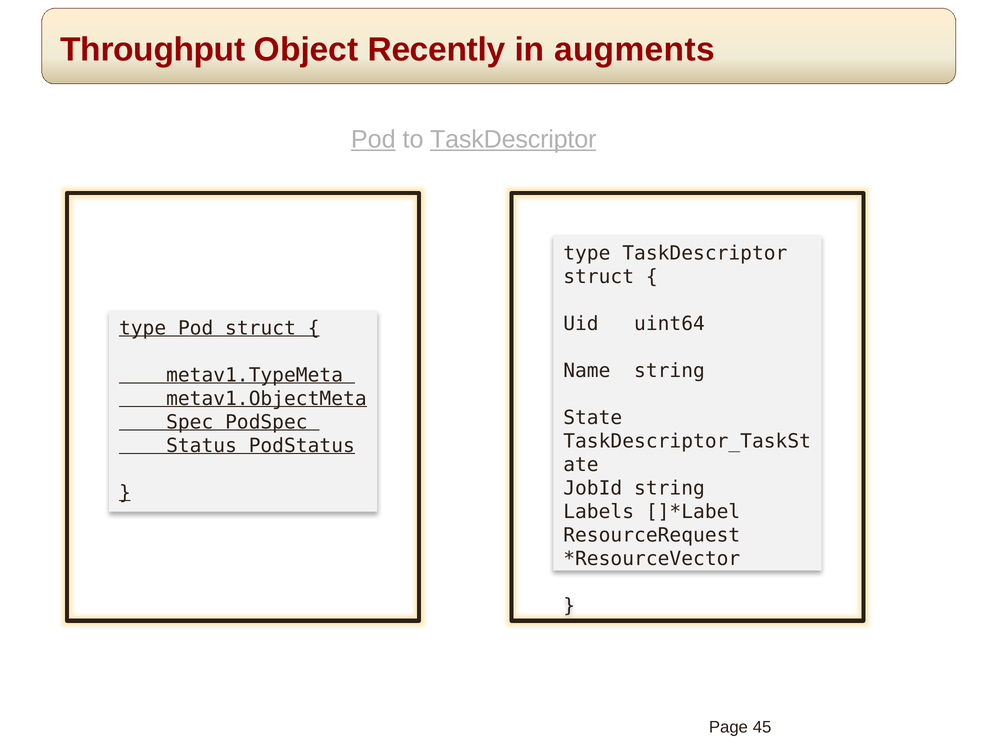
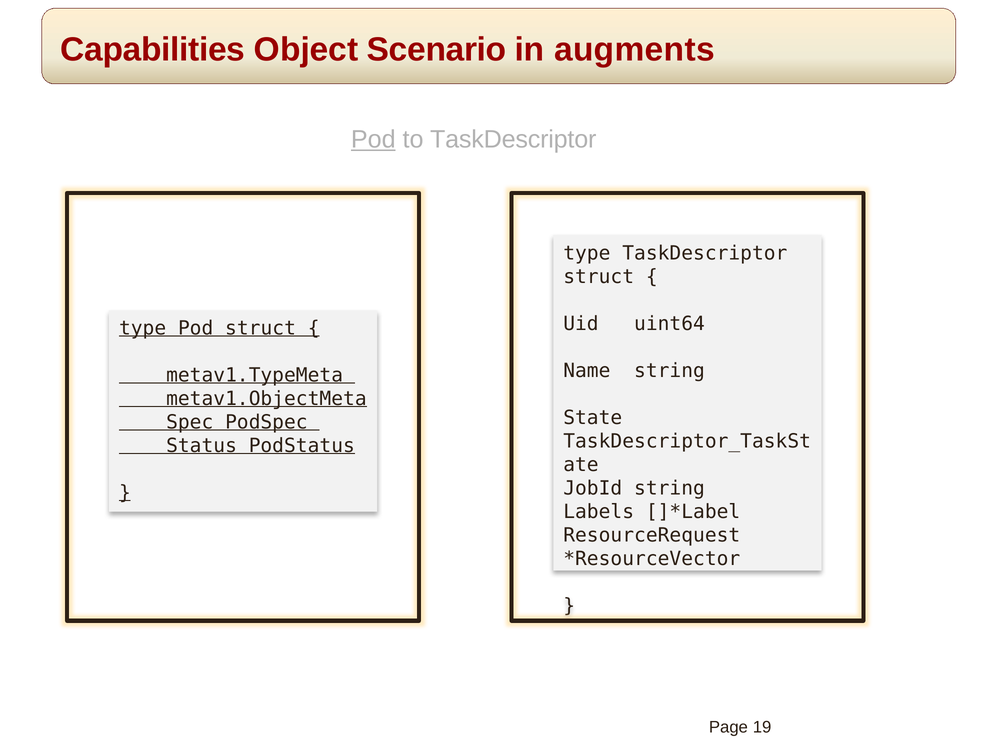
Throughput: Throughput -> Capabilities (153, 49)
Recently: Recently -> Scenario (437, 49)
TaskDescriptor underline: present -> none (513, 139)
45: 45 -> 19 (762, 727)
